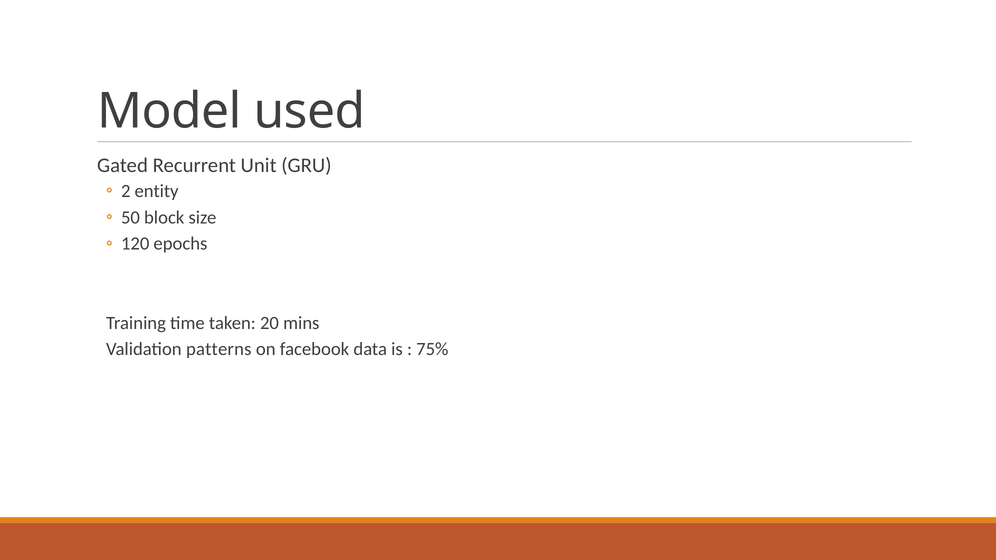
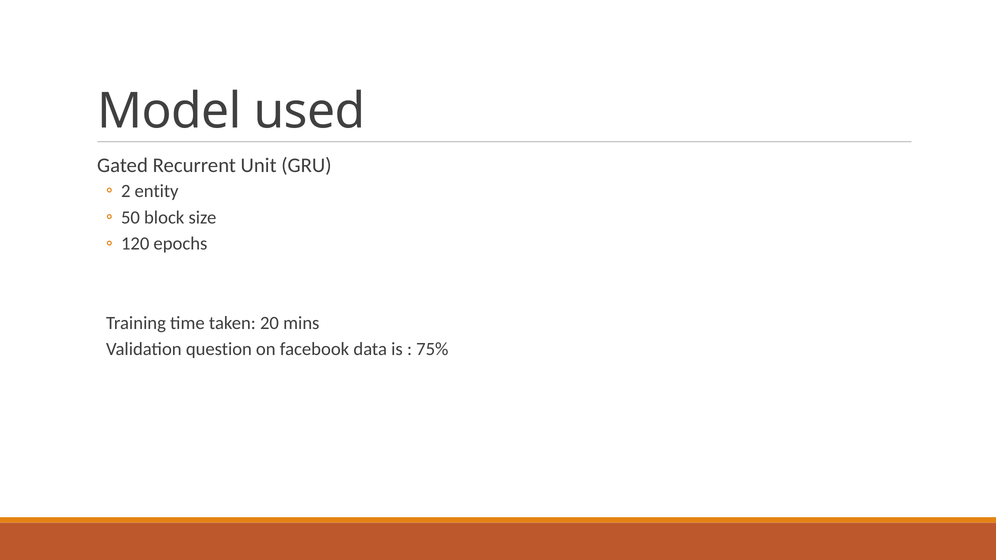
patterns: patterns -> question (219, 349)
